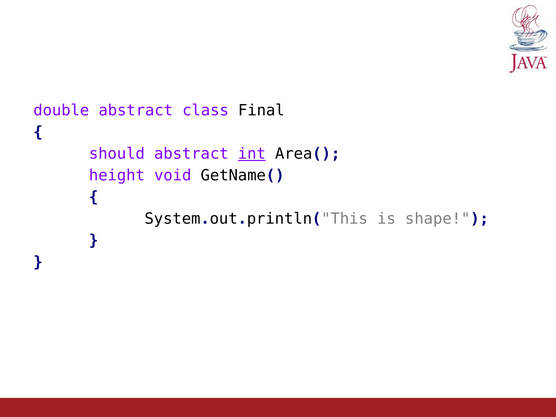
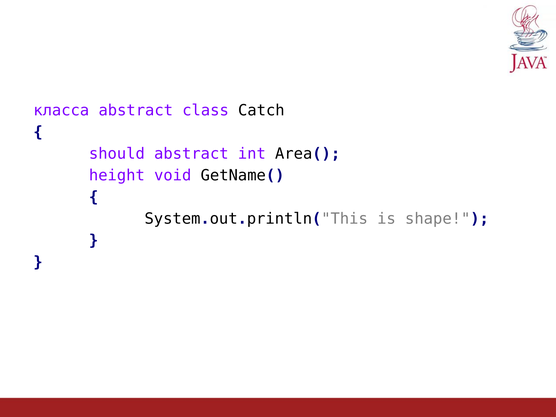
double: double -> класса (61, 110)
Final: Final -> Catch (261, 110)
int underline: present -> none (252, 154)
